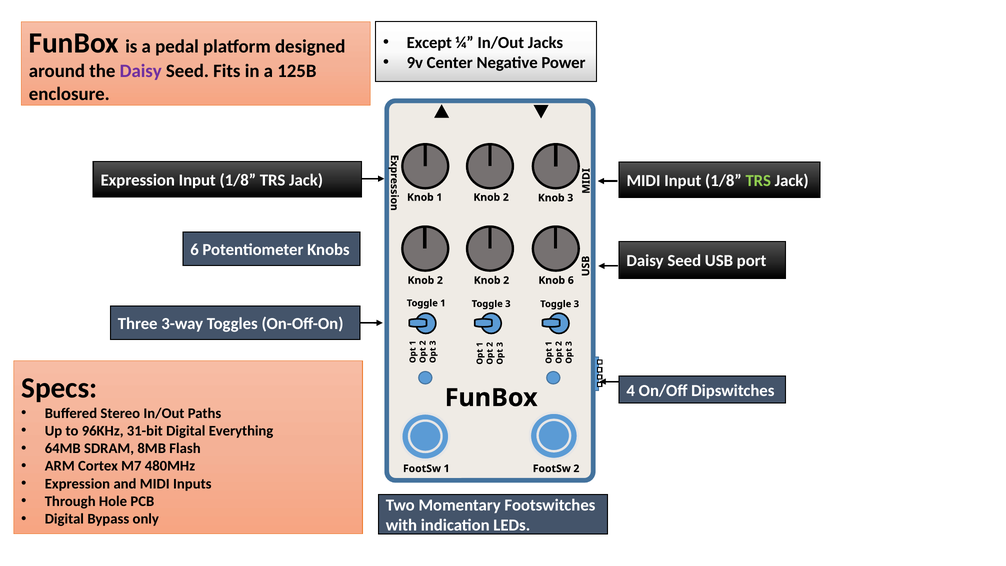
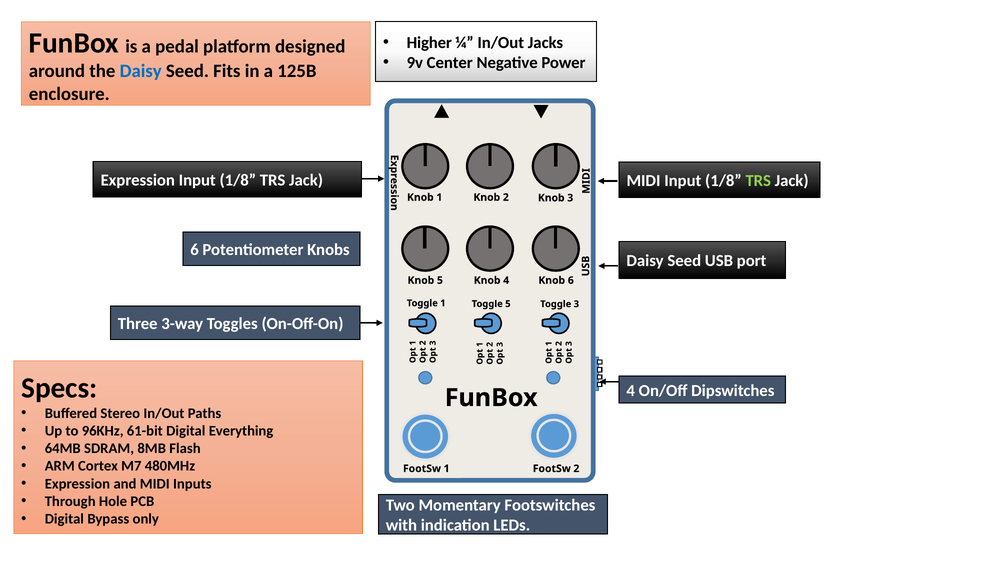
Except: Except -> Higher (429, 43)
Daisy colour: purple -> blue (141, 71)
2: 2 -> 5 (440, 280)
2: 2 -> 4 (506, 280)
1 Toggle 3: 3 -> 5 (508, 304)
31-bit: 31-bit -> 61-bit (145, 431)
